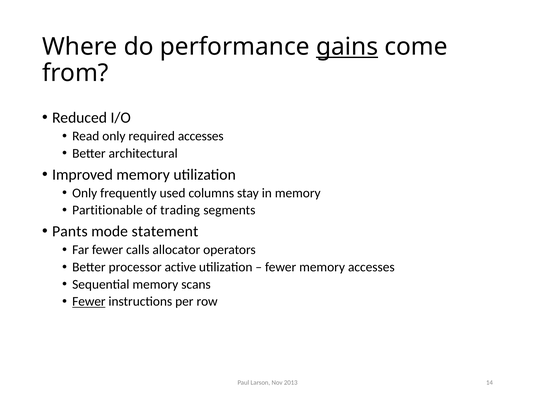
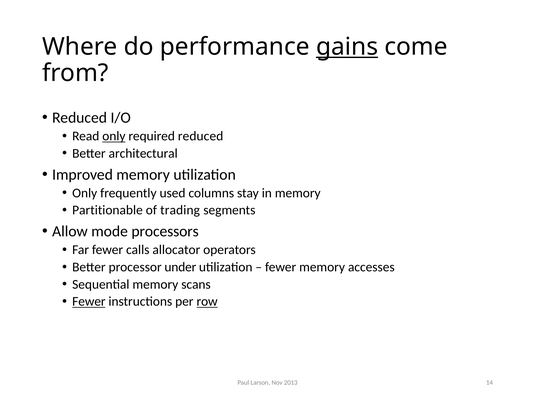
only underline: none -> present (114, 136)
required accesses: accesses -> reduced (201, 136)
Pants: Pants -> Allow (70, 232)
statement: statement -> processors (165, 232)
active: active -> under (180, 267)
row underline: none -> present (207, 302)
